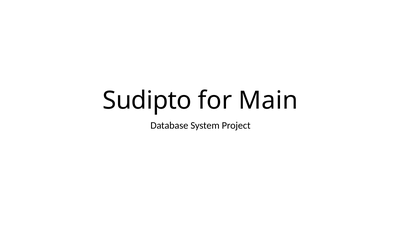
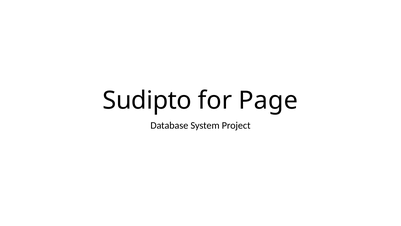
Main: Main -> Page (268, 100)
